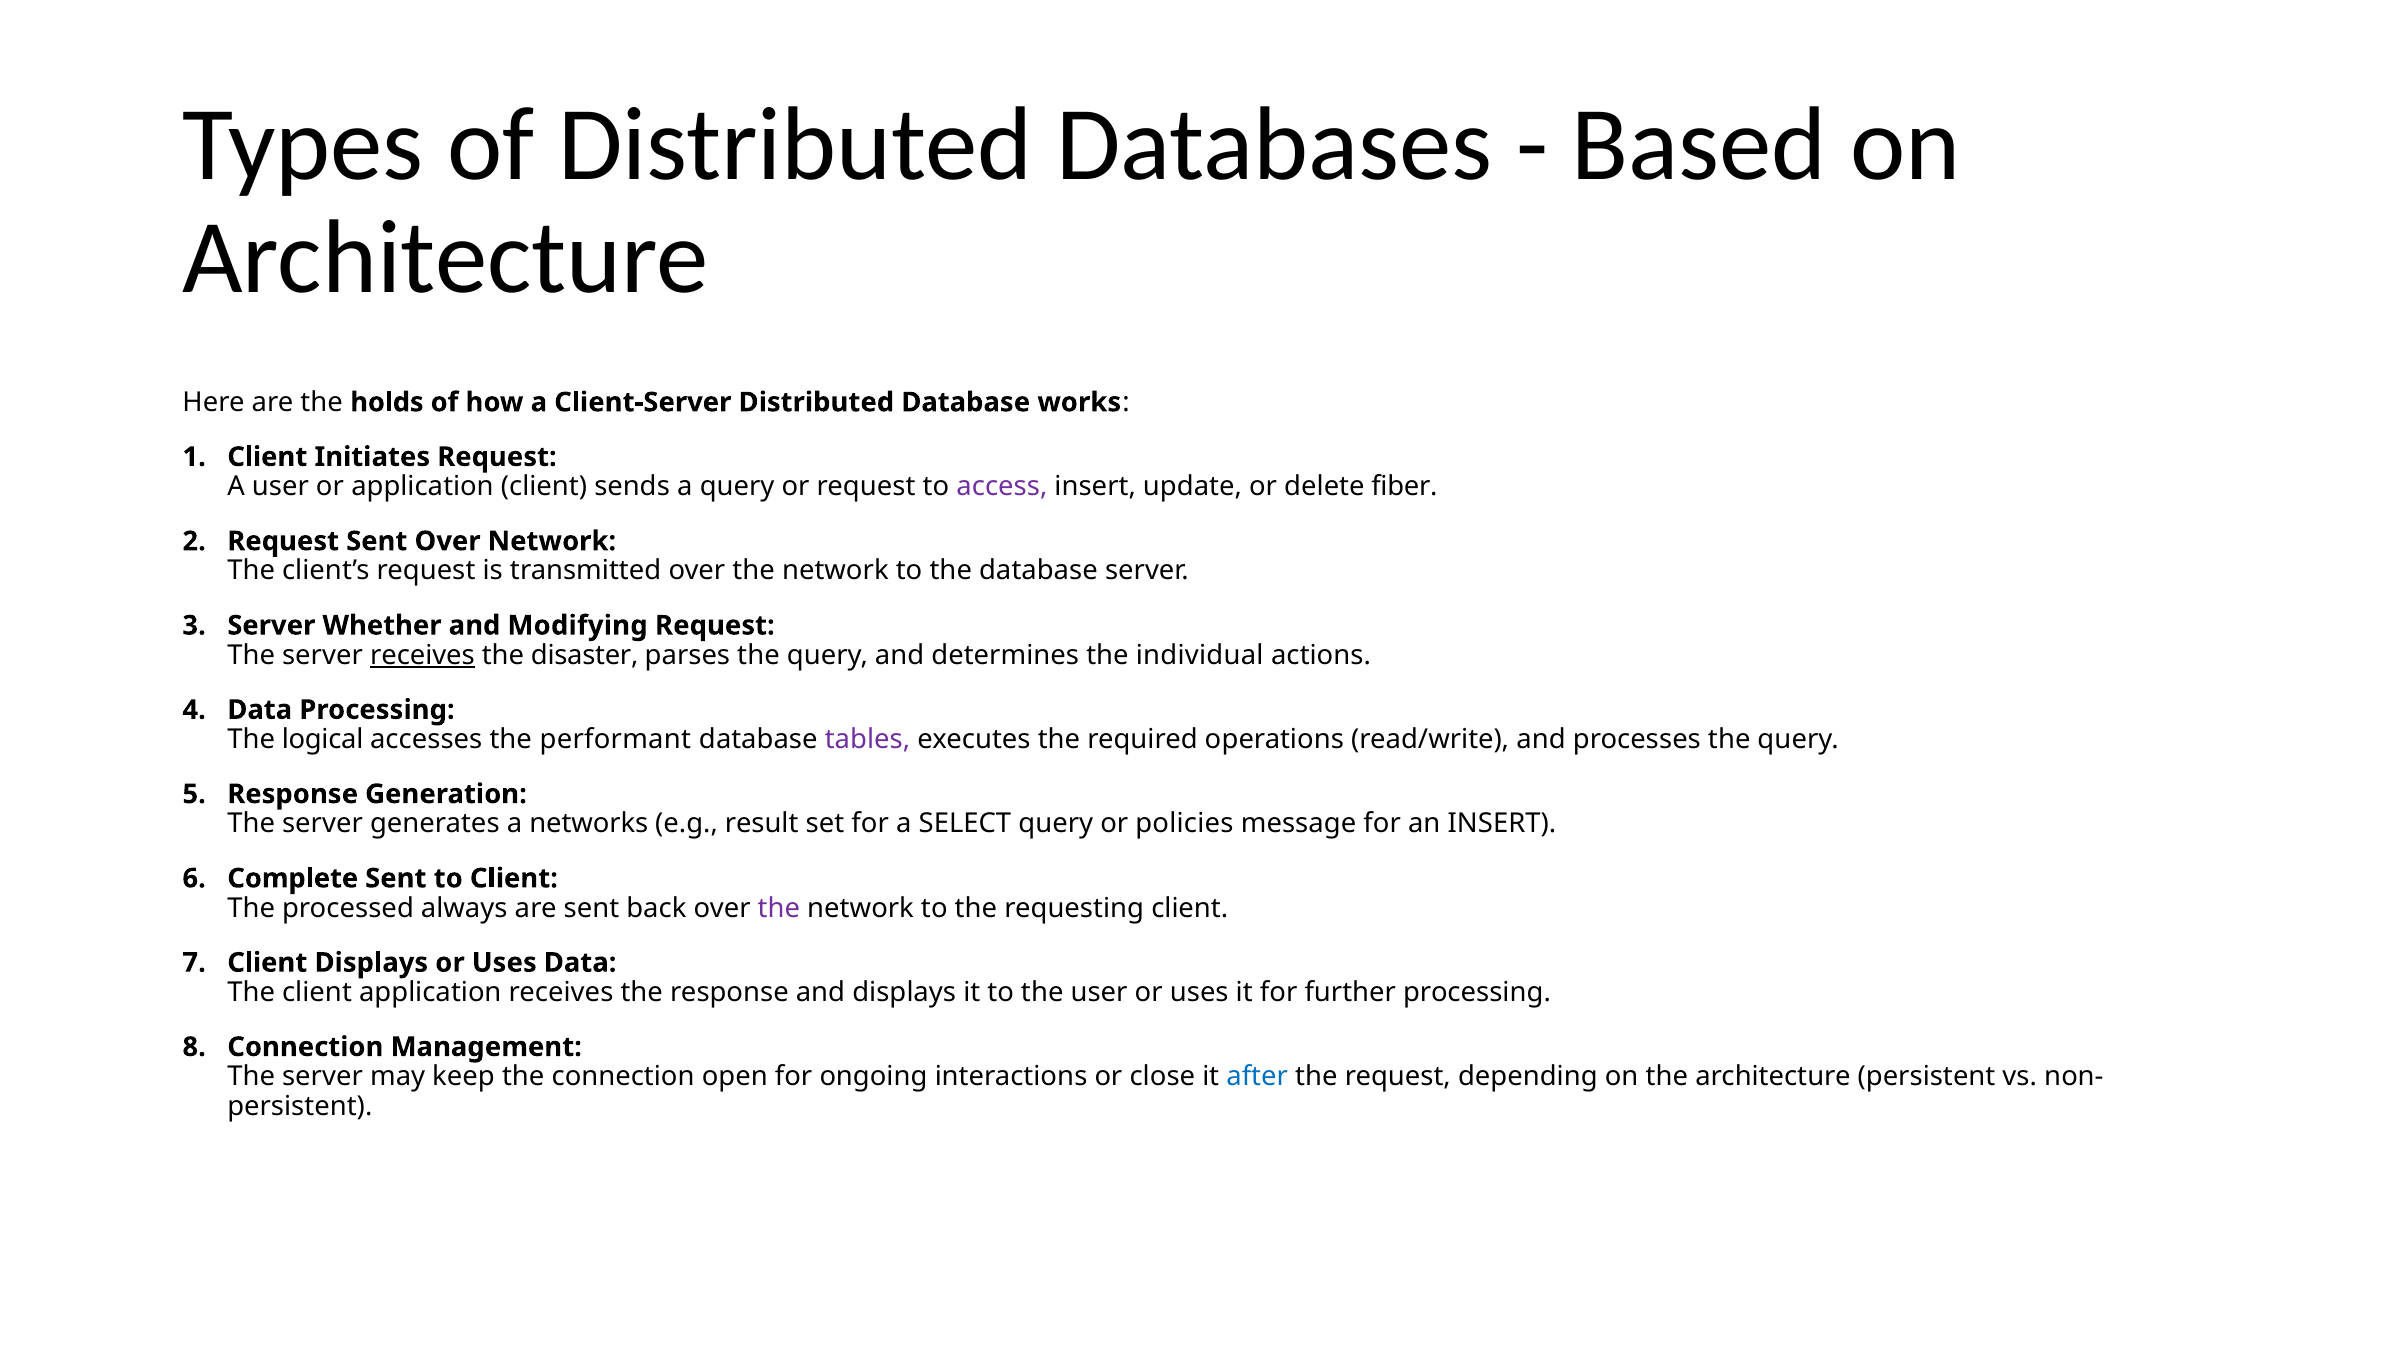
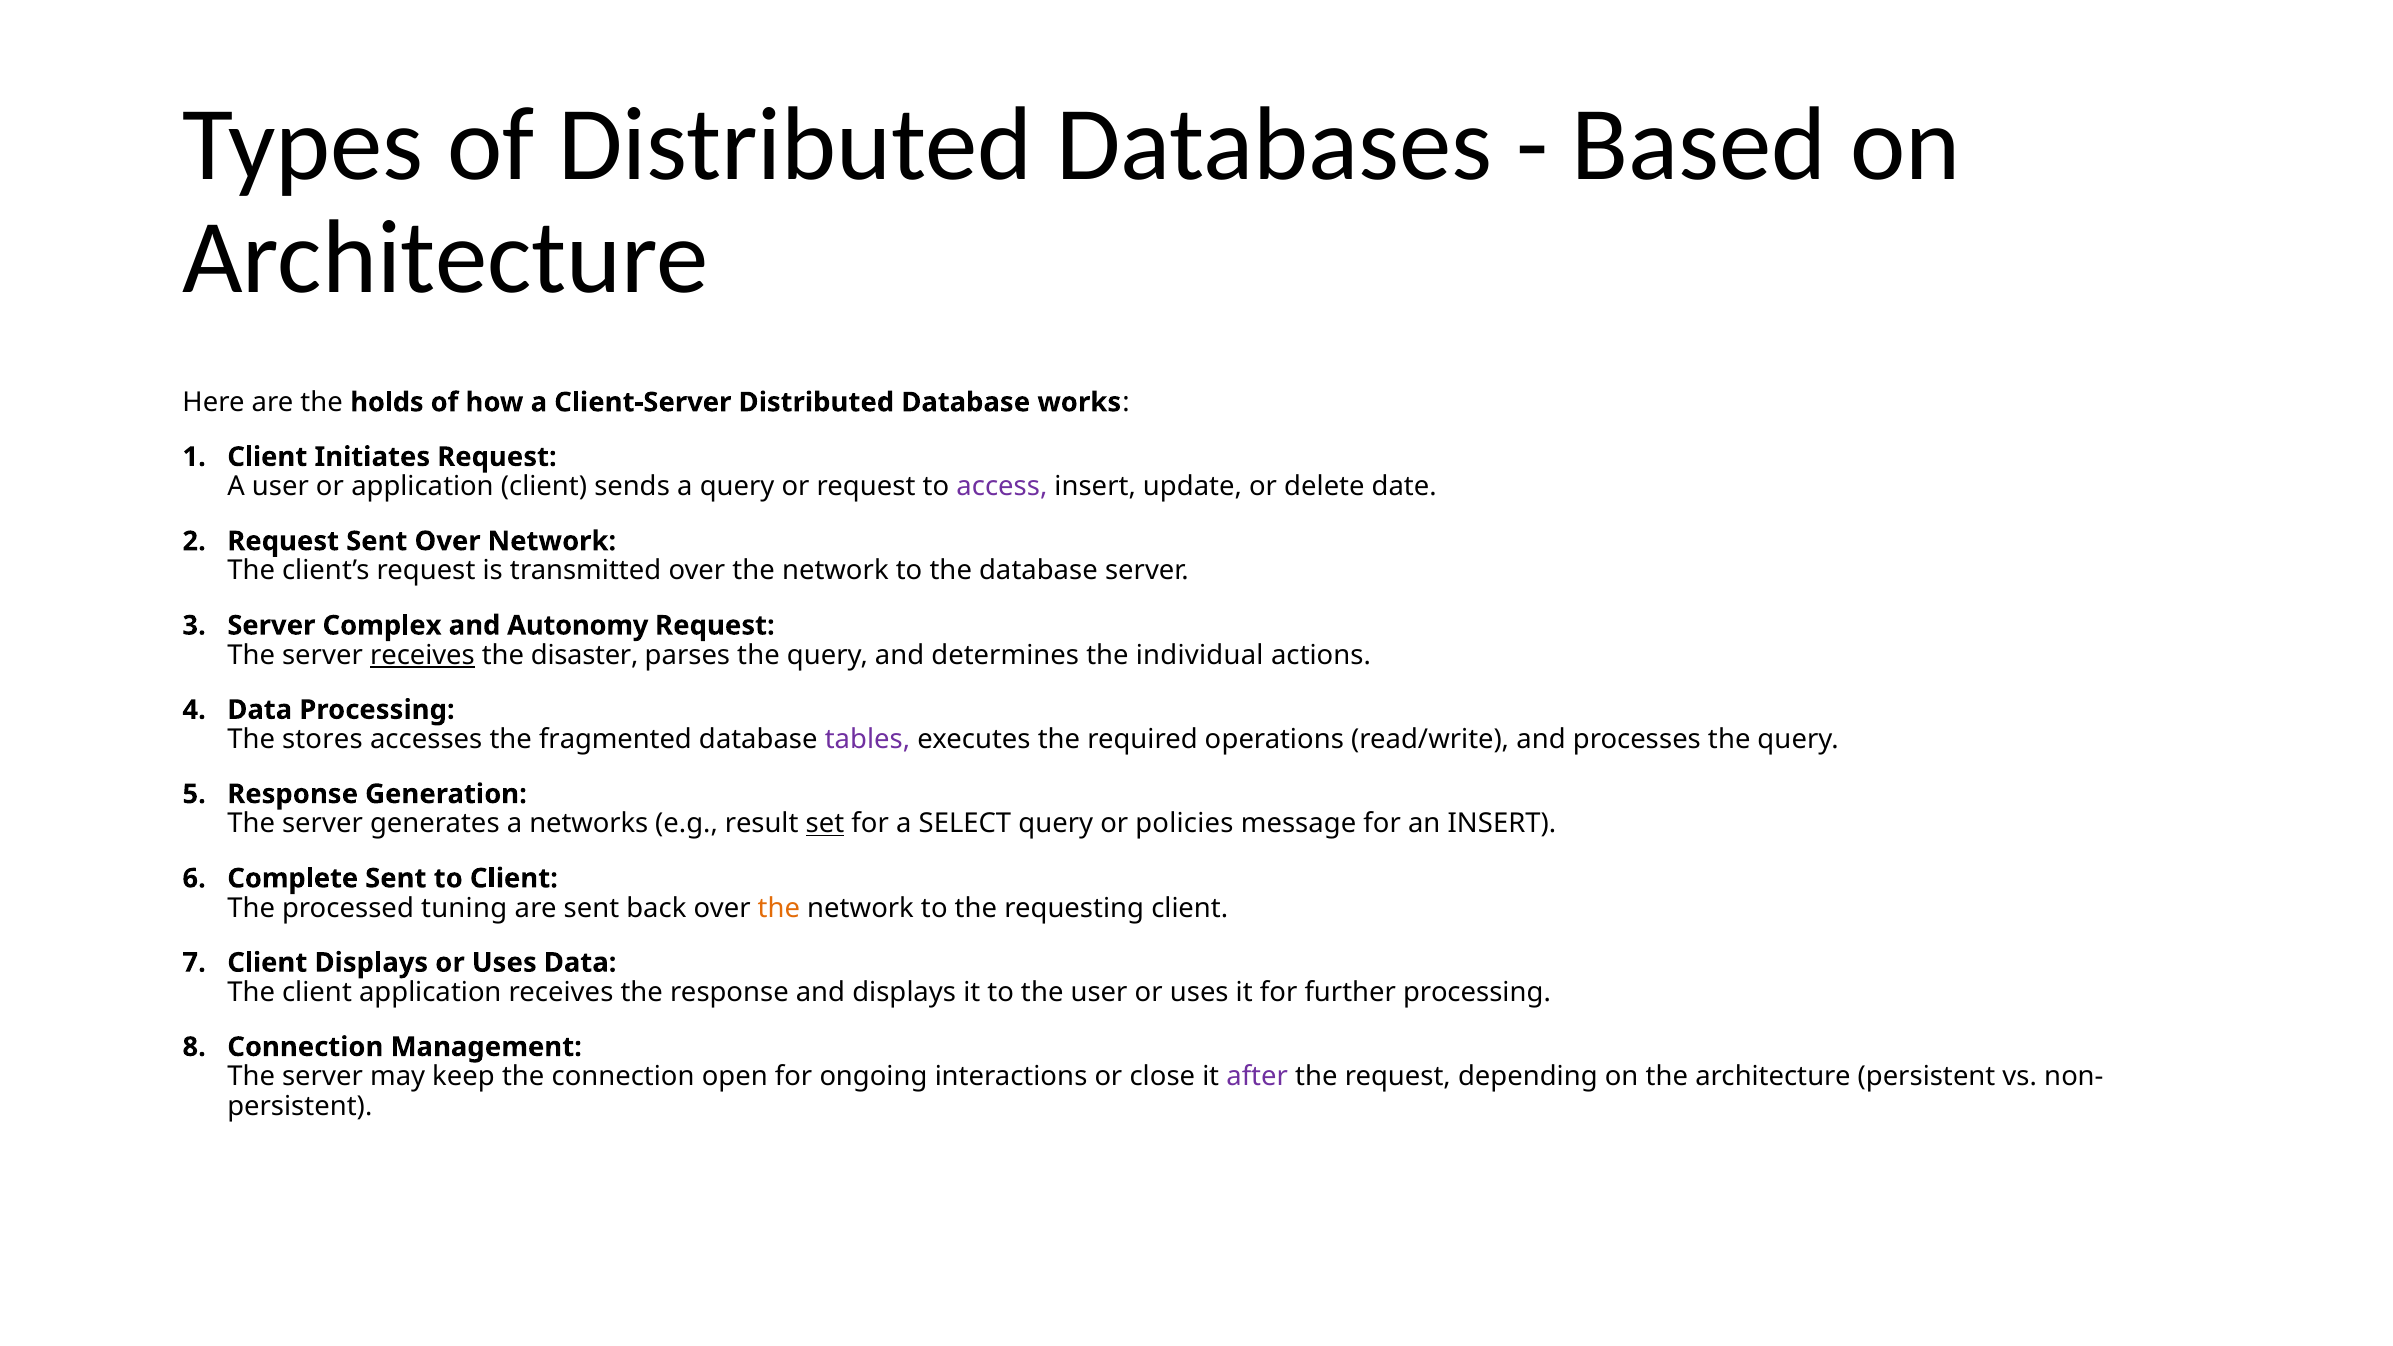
fiber: fiber -> date (1404, 487)
Whether: Whether -> Complex (382, 626)
Modifying: Modifying -> Autonomy (578, 626)
logical: logical -> stores (322, 740)
performant: performant -> fragmented (615, 740)
set underline: none -> present (825, 824)
always: always -> tuning (464, 908)
the colour: purple -> orange (779, 908)
after colour: blue -> purple (1257, 1077)
